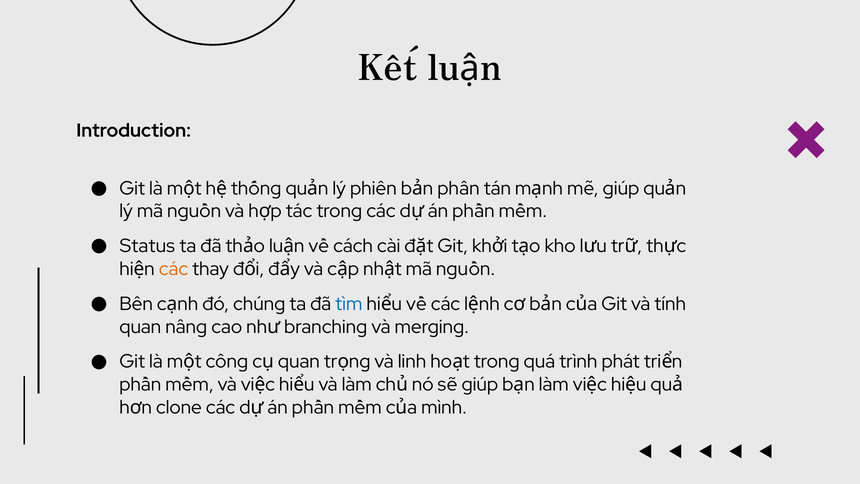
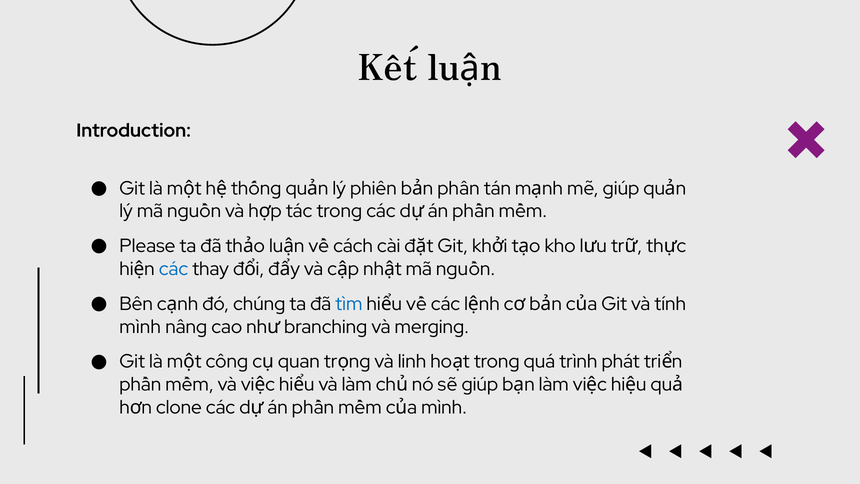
Status: Status -> Please (147, 246)
các colour: orange -> blue (173, 269)
quan: quan -> mình (140, 327)
